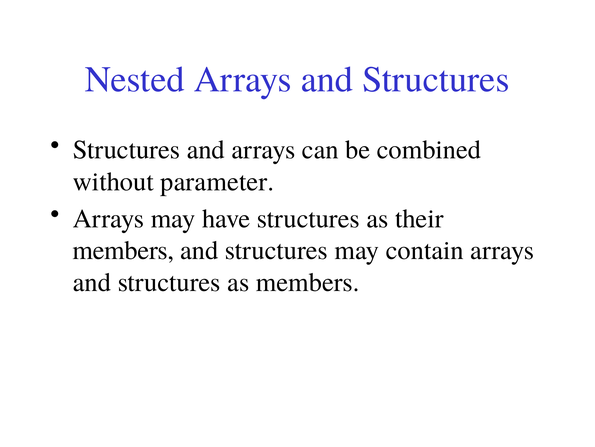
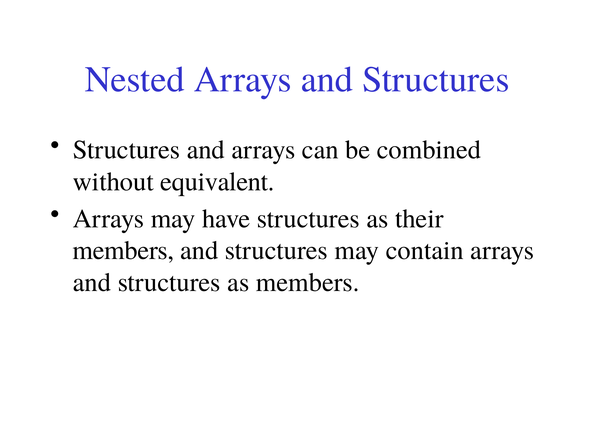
parameter: parameter -> equivalent (217, 181)
